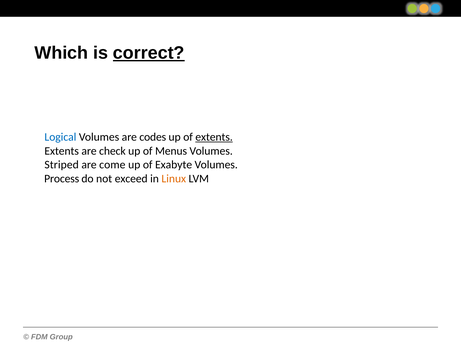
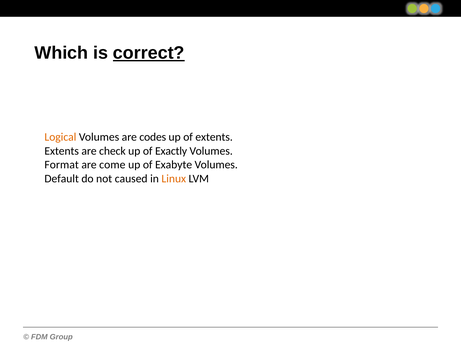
Logical colour: blue -> orange (60, 137)
extents underline: present -> none (214, 137)
Menus: Menus -> Exactly (171, 151)
Striped: Striped -> Format (62, 165)
Process: Process -> Default (62, 178)
exceed: exceed -> caused (131, 178)
